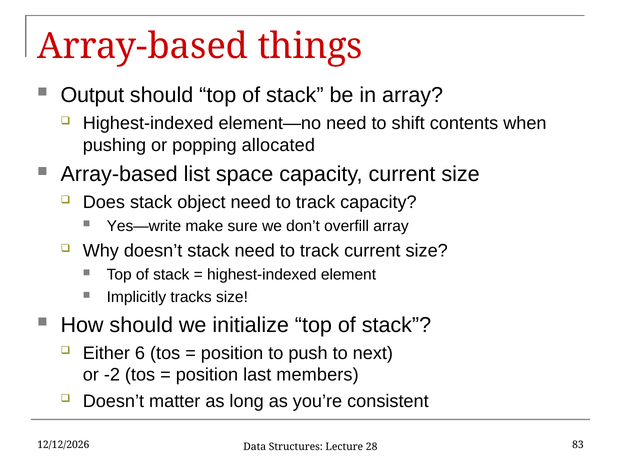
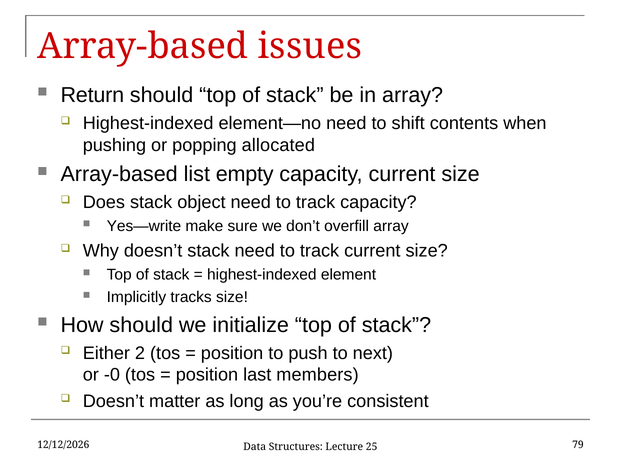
things: things -> issues (310, 46)
Output: Output -> Return (92, 95)
space: space -> empty (245, 174)
6: 6 -> 2 (140, 353)
-2: -2 -> -0 (112, 375)
83: 83 -> 79 (578, 445)
28: 28 -> 25 (372, 447)
